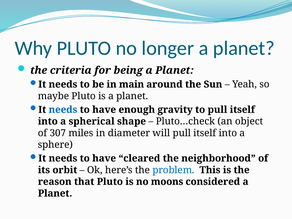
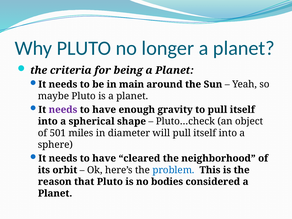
needs colour: blue -> purple (63, 110)
307: 307 -> 501 (58, 133)
moons: moons -> bodies (167, 182)
